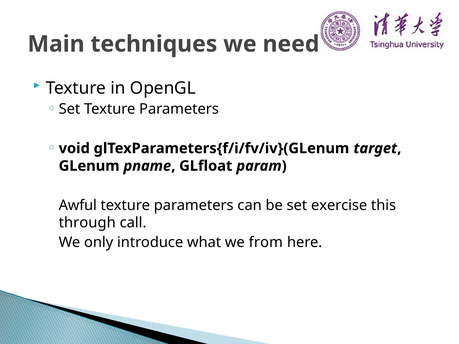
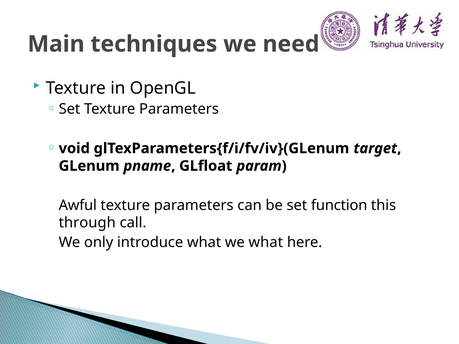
exercise: exercise -> function (339, 205)
we from: from -> what (266, 243)
